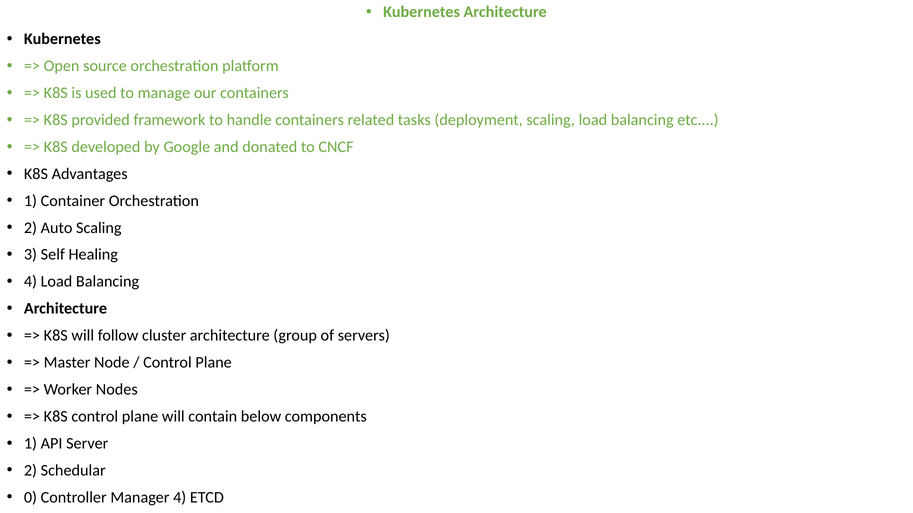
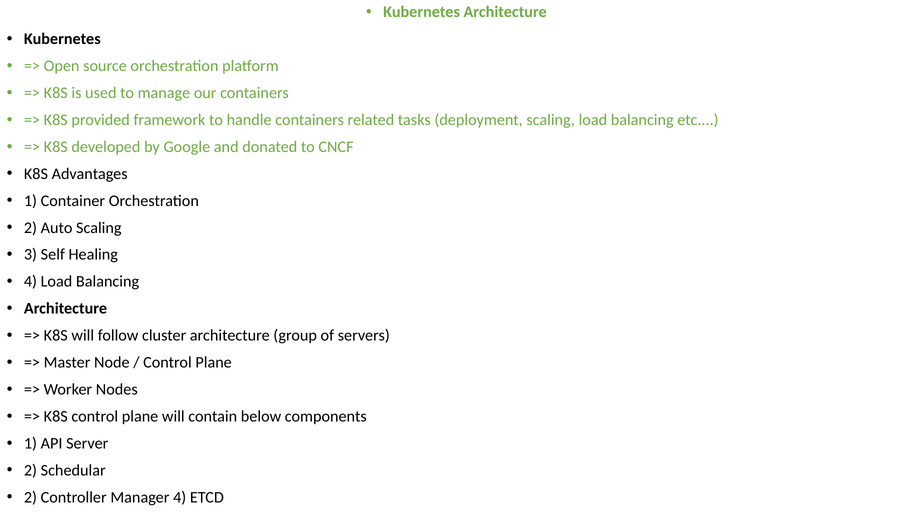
0: 0 -> 2 (30, 498)
